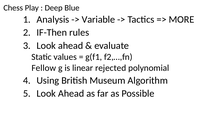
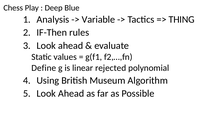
MORE: MORE -> THING (182, 20)
Fellow: Fellow -> Define (44, 68)
